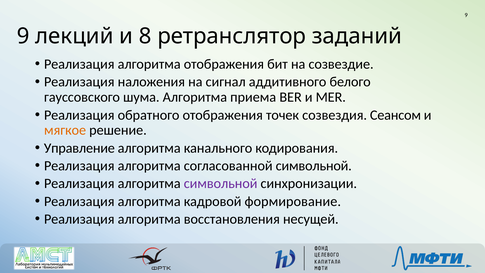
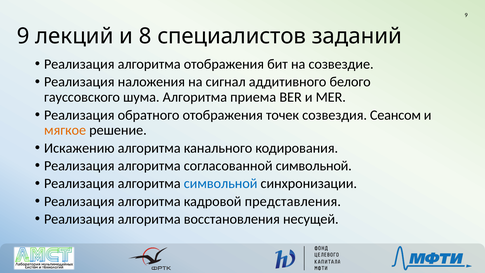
ретранслятор: ретранслятор -> специалистов (232, 36)
Управление: Управление -> Искажению (79, 148)
символьной colour: purple -> blue (221, 184)
формирование: формирование -> представления (293, 201)
